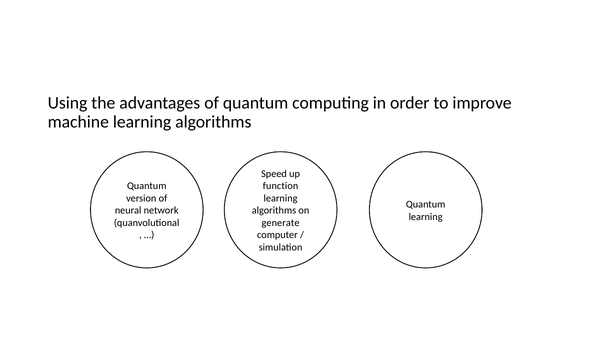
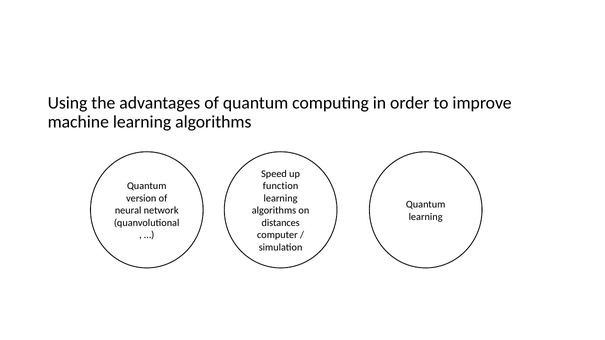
generate: generate -> distances (281, 223)
